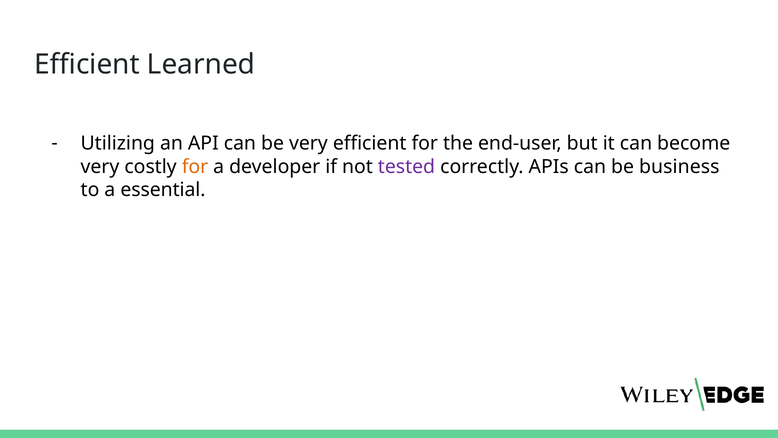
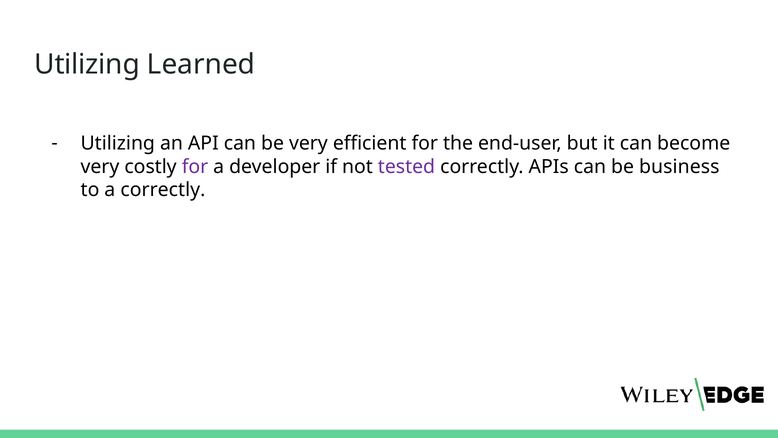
Efficient: Efficient -> Utilizing (87, 64)
for colour: orange -> purple (195, 166)
a essential: essential -> correctly (163, 190)
